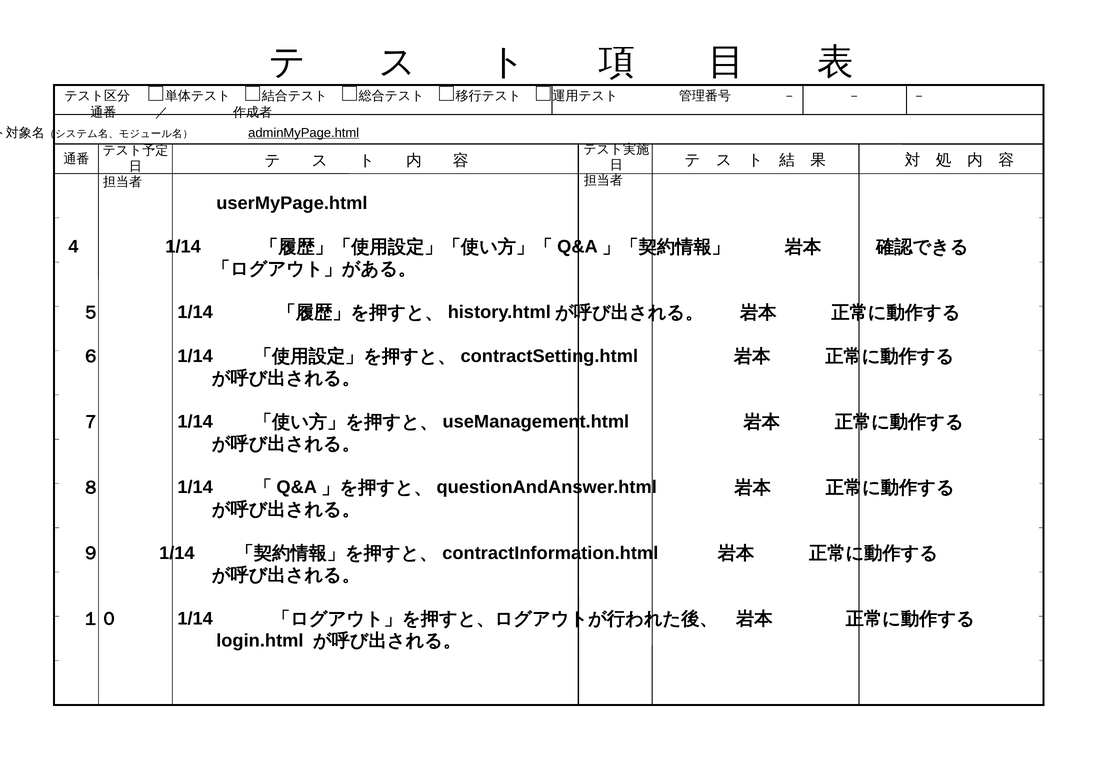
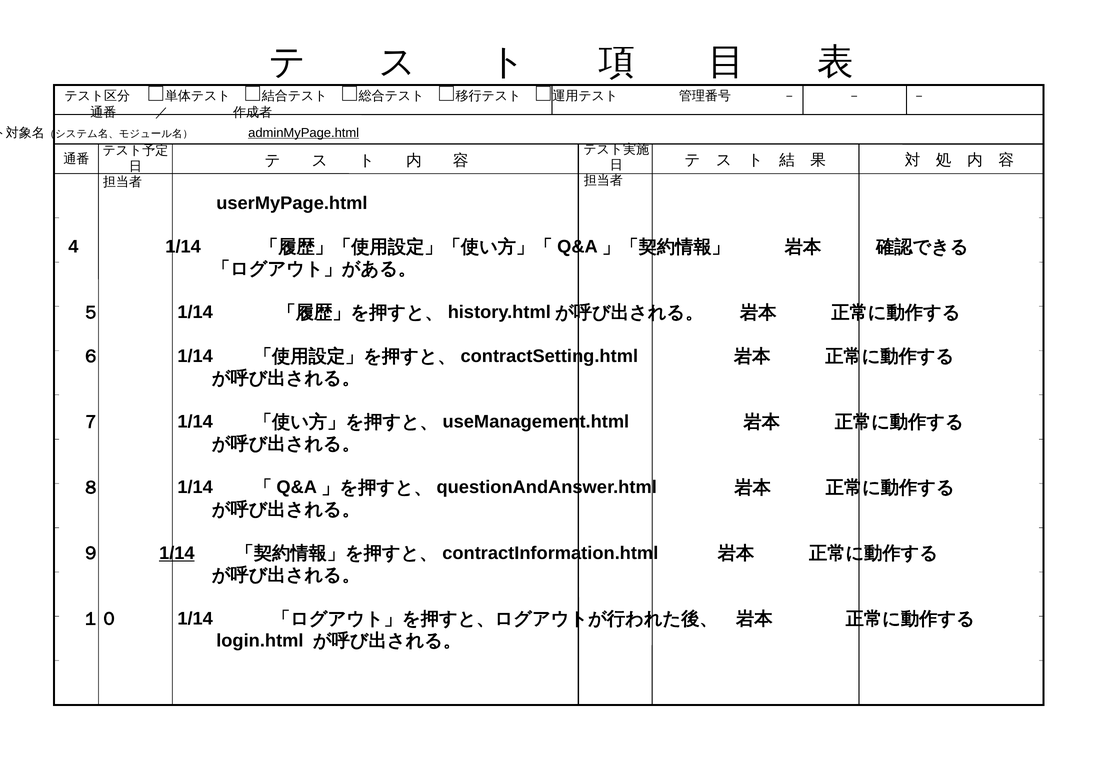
1/14 underline: none -> present (177, 553)
